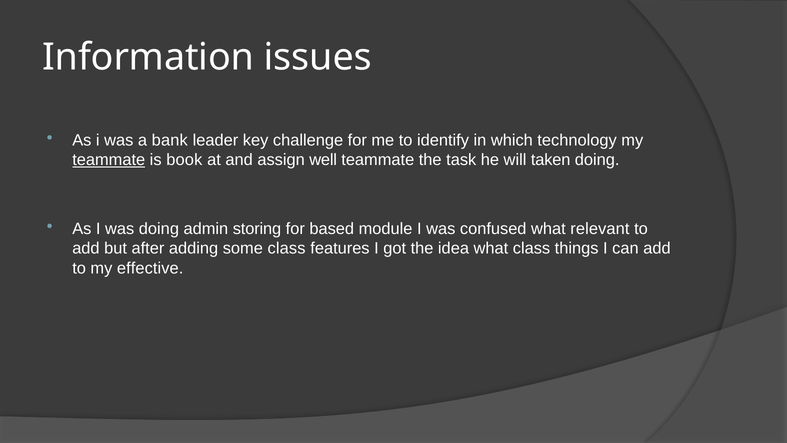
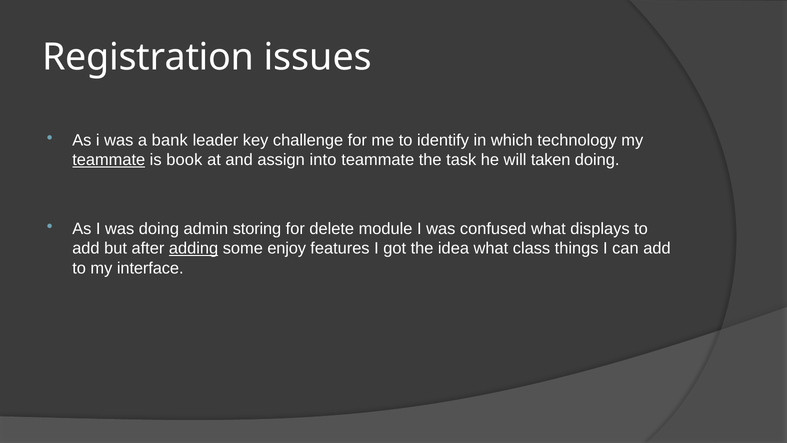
Information: Information -> Registration (148, 57)
well: well -> into (323, 160)
based: based -> delete (332, 229)
relevant: relevant -> displays (600, 229)
adding underline: none -> present (194, 248)
some class: class -> enjoy (287, 248)
effective: effective -> interface (150, 268)
